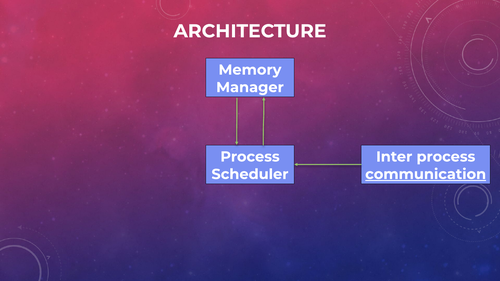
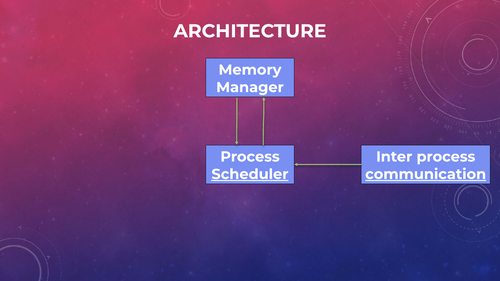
Scheduler underline: none -> present (250, 174)
